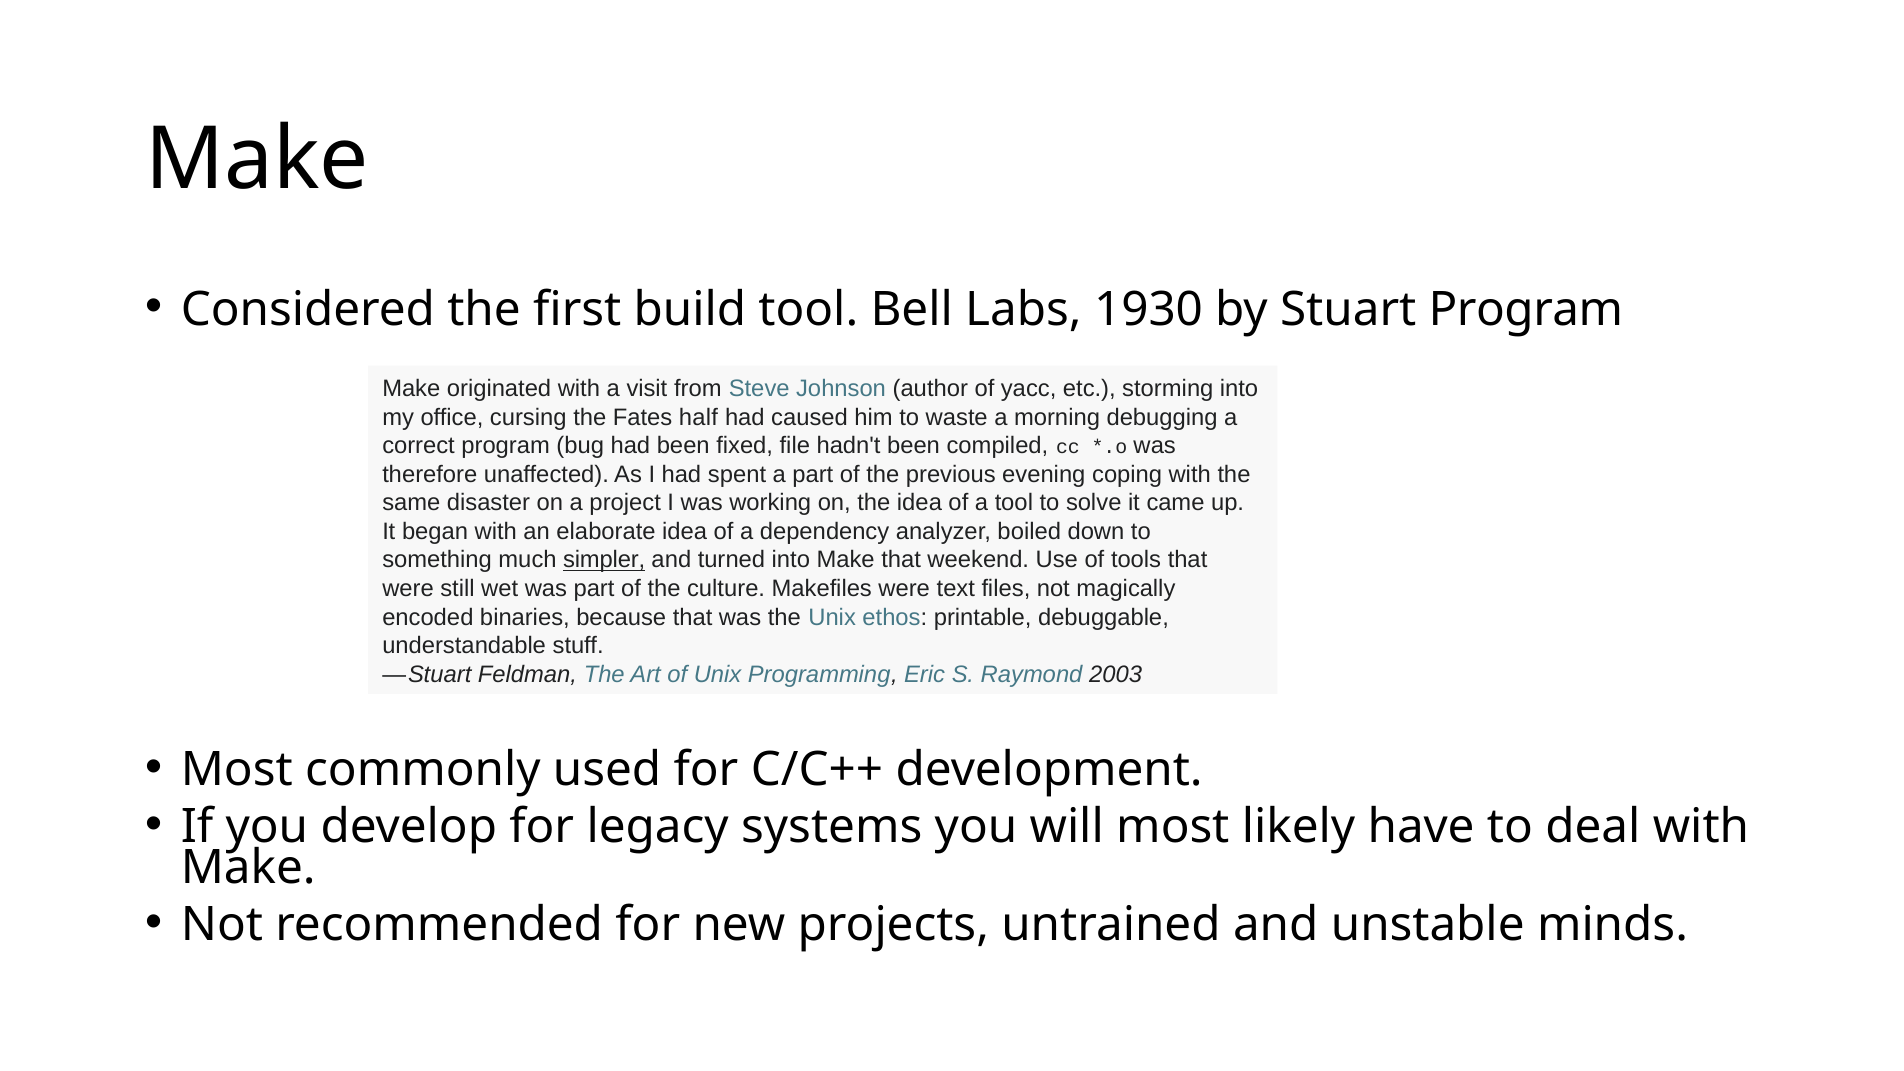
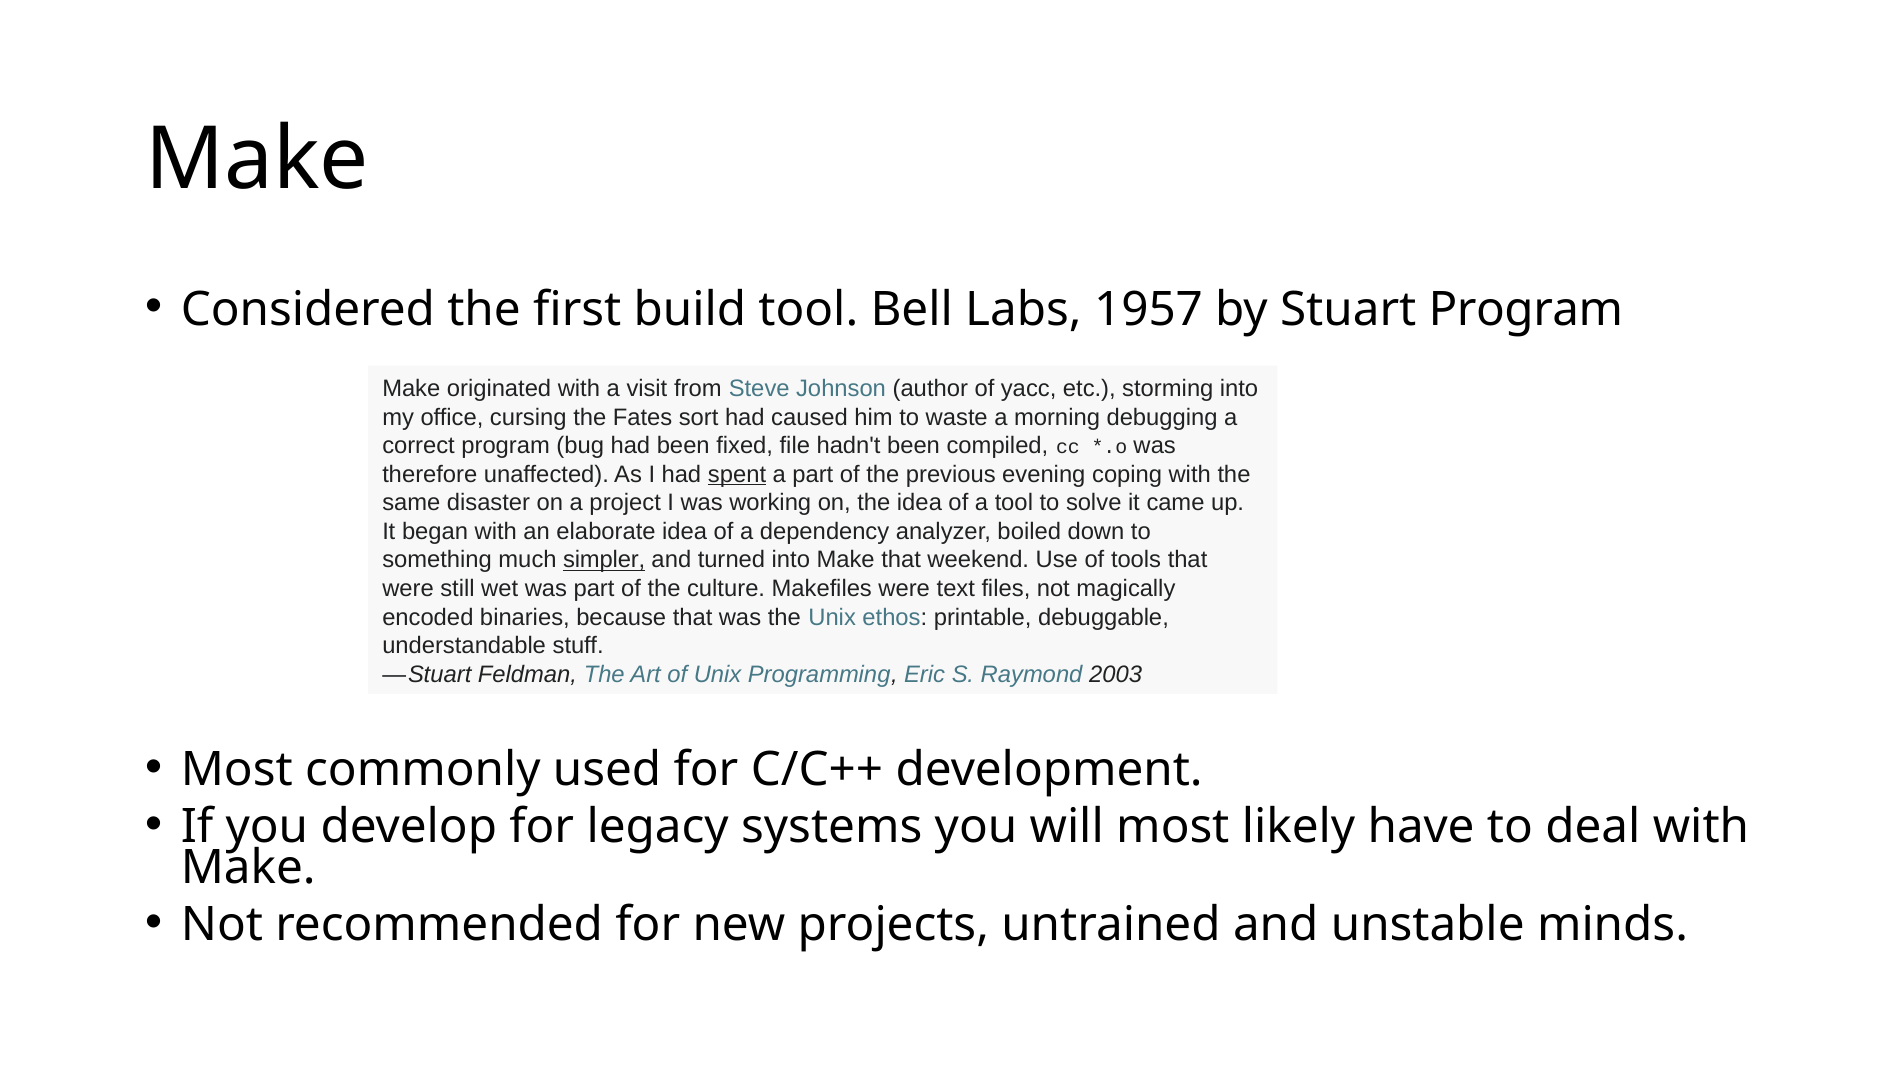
1930: 1930 -> 1957 (1149, 309)
half: half -> sort (699, 417)
spent underline: none -> present (737, 474)
